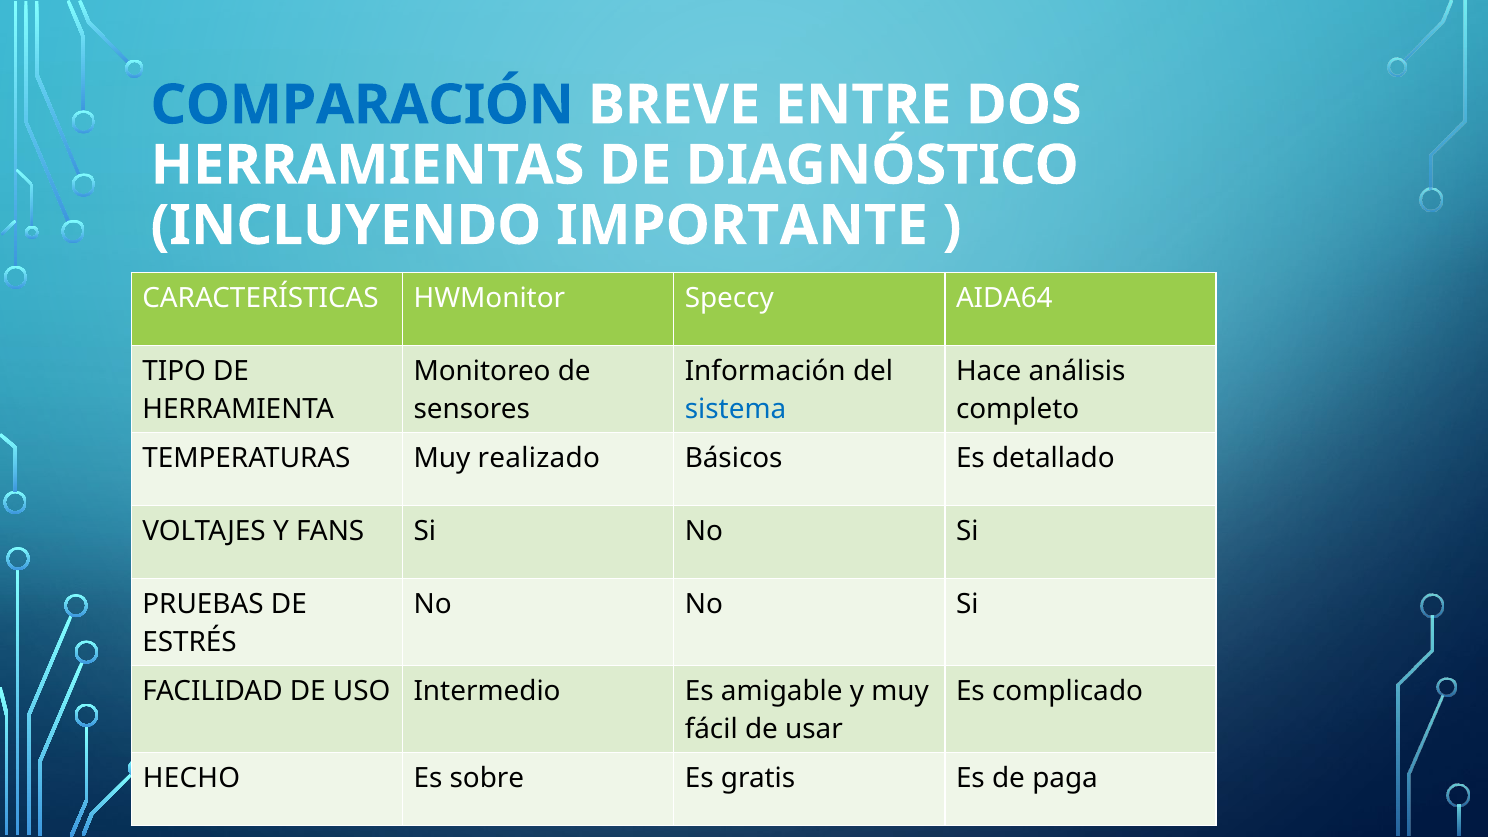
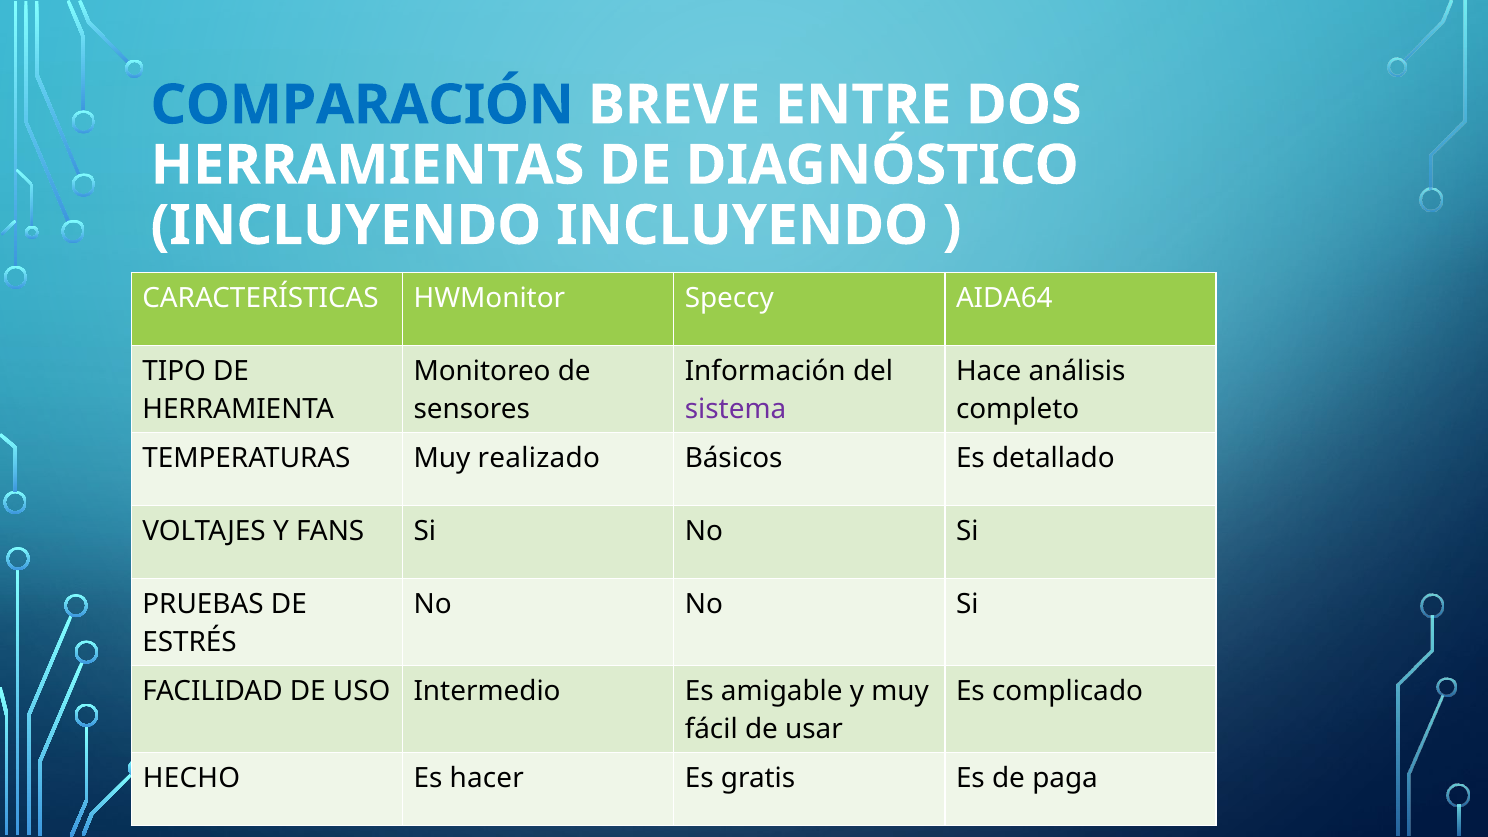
INCLUYENDO IMPORTANTE: IMPORTANTE -> INCLUYENDO (742, 226)
sistema colour: blue -> purple (736, 409)
sobre: sobre -> hacer (487, 779)
